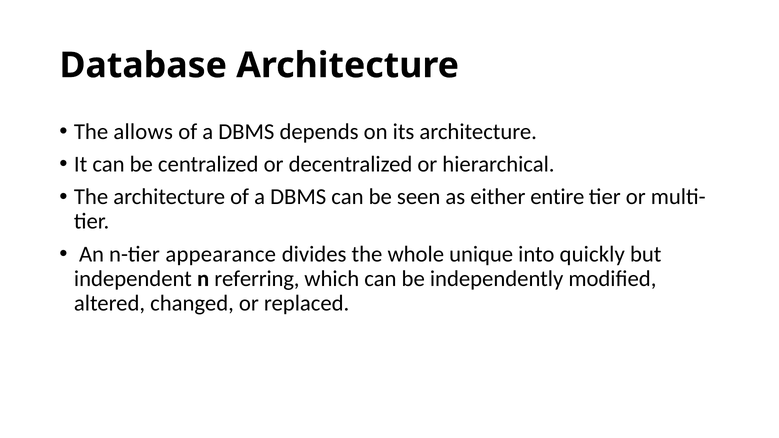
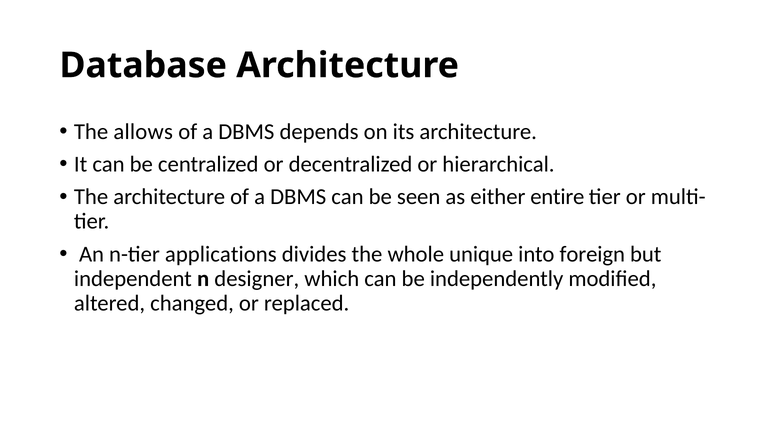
appearance: appearance -> applications (221, 254)
quickly: quickly -> foreign (592, 254)
referring: referring -> designer (257, 279)
